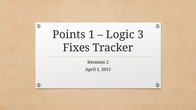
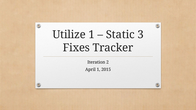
Points: Points -> Utilize (69, 35)
Logic: Logic -> Static (120, 35)
